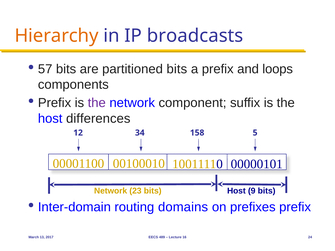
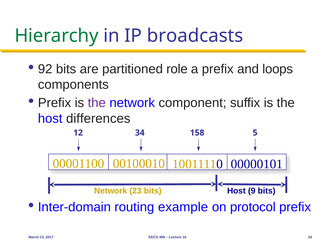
Hierarchy colour: orange -> green (57, 36)
57: 57 -> 92 (45, 69)
partitioned bits: bits -> role (177, 69)
domains: domains -> example (183, 207)
prefixes: prefixes -> protocol (253, 207)
